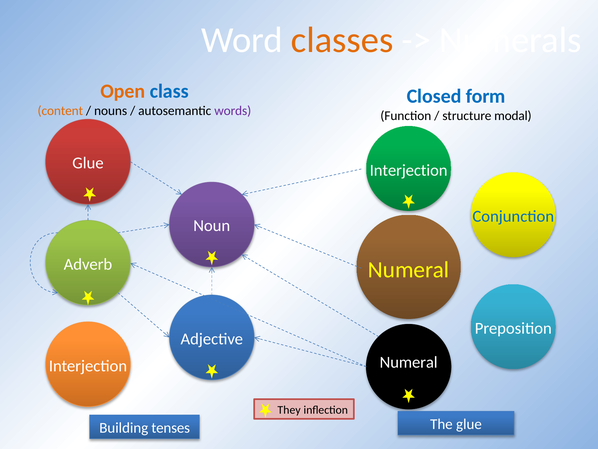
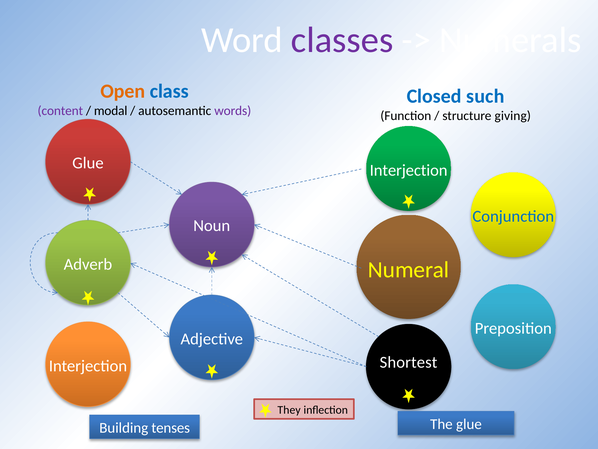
classes colour: orange -> purple (342, 40)
form: form -> such (485, 96)
content colour: orange -> purple (60, 111)
nouns: nouns -> modal (111, 111)
modal: modal -> giving (513, 116)
Numeral: Numeral -> Shortest (409, 362)
